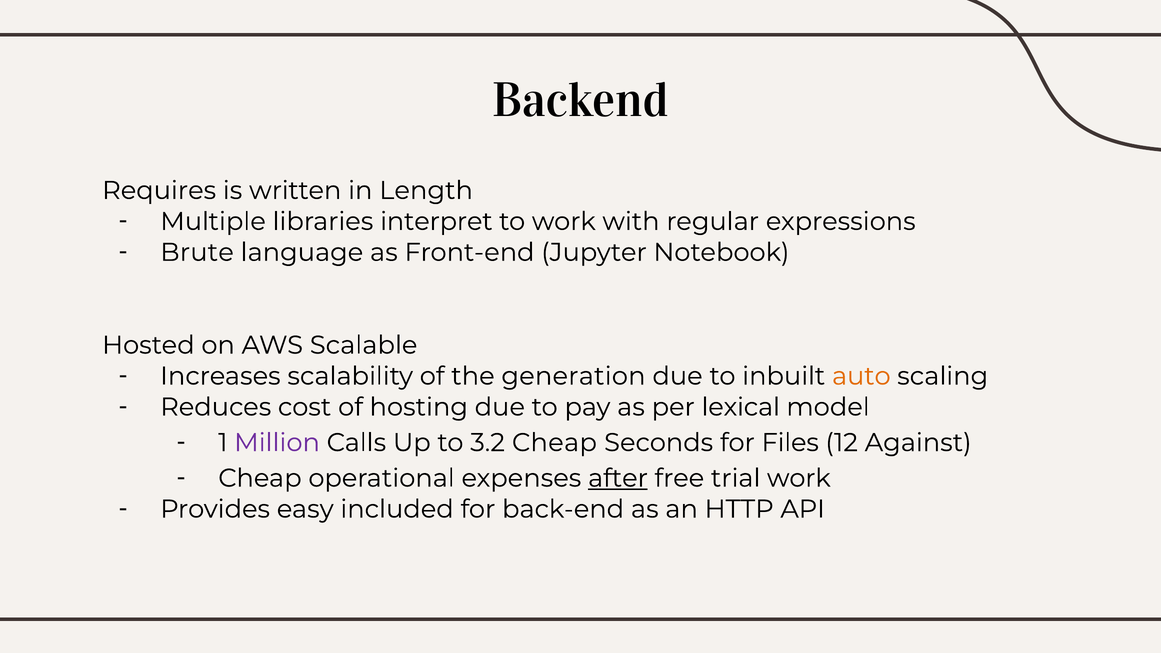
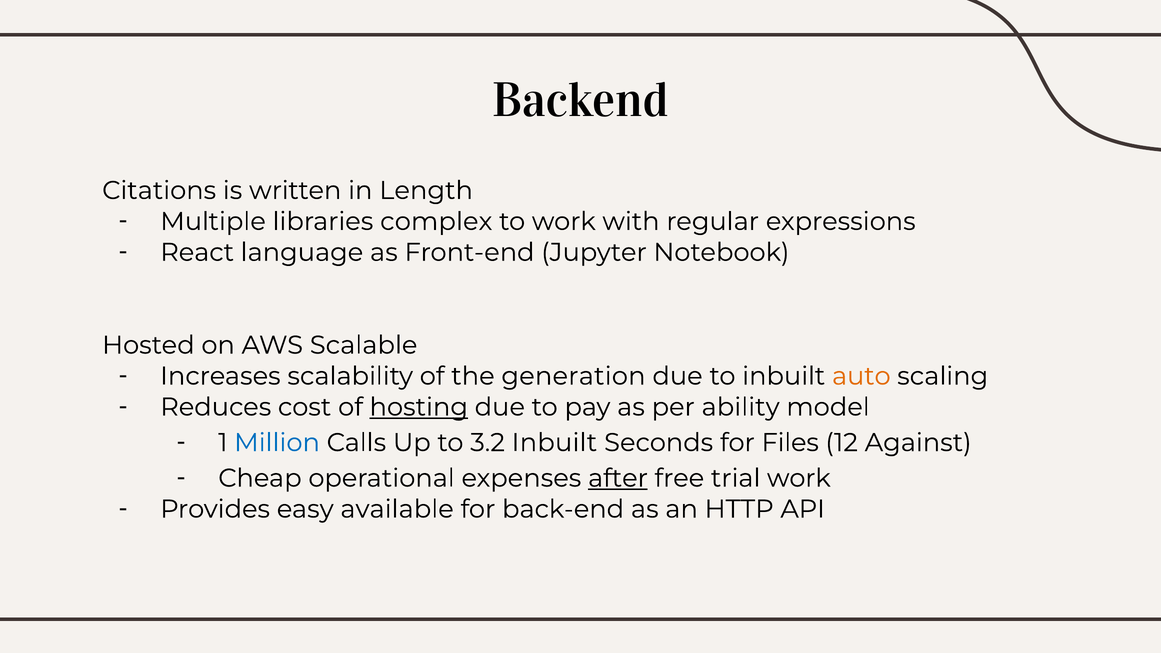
Requires: Requires -> Citations (159, 191)
interpret: interpret -> complex (436, 221)
Brute: Brute -> React (197, 252)
hosting underline: none -> present (419, 407)
lexical: lexical -> ability (741, 407)
Million colour: purple -> blue (277, 443)
3.2 Cheap: Cheap -> Inbuilt (554, 443)
included: included -> available (397, 509)
